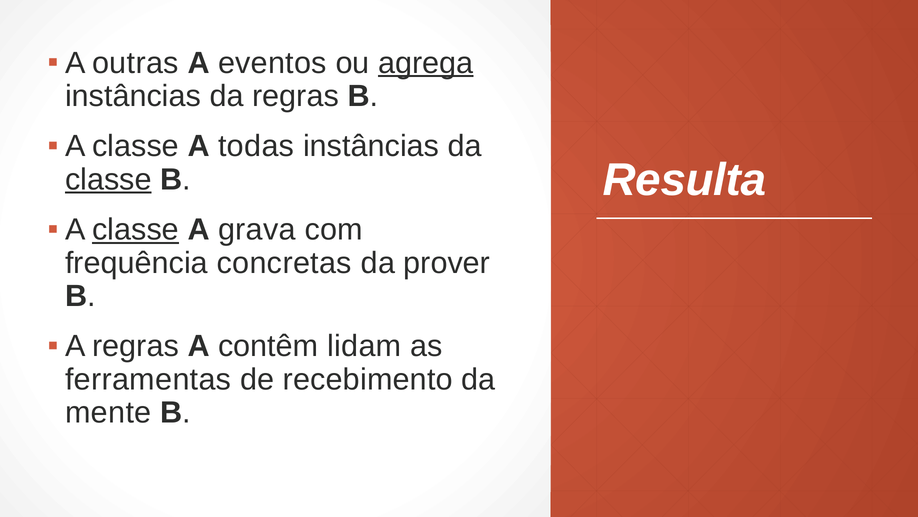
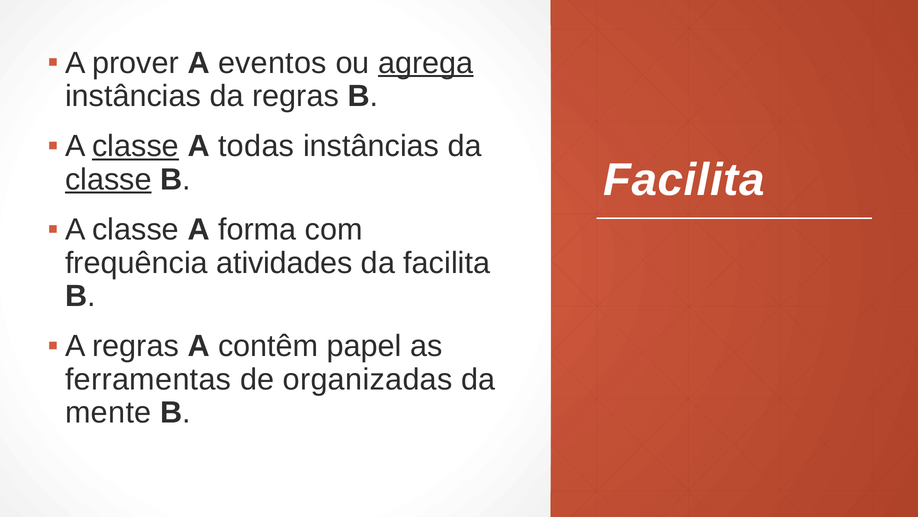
outras: outras -> prover (136, 63)
classe underline: none -> present (136, 146)
Resulta: Resulta -> Facilita (684, 180)
classe underline: present -> none (136, 230)
grava: grava -> forma (257, 230)
concretas: concretas -> atividades (284, 263)
da prover: prover -> facilita (447, 263)
lidam: lidam -> papel (364, 346)
recebimento: recebimento -> organizadas (368, 379)
